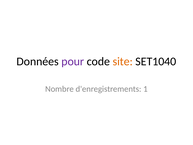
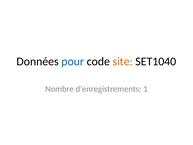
pour colour: purple -> blue (73, 61)
